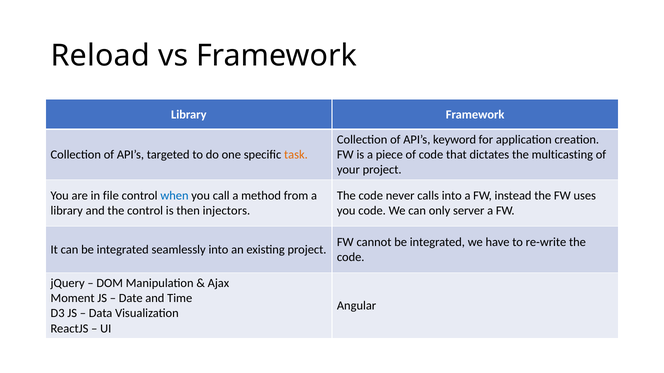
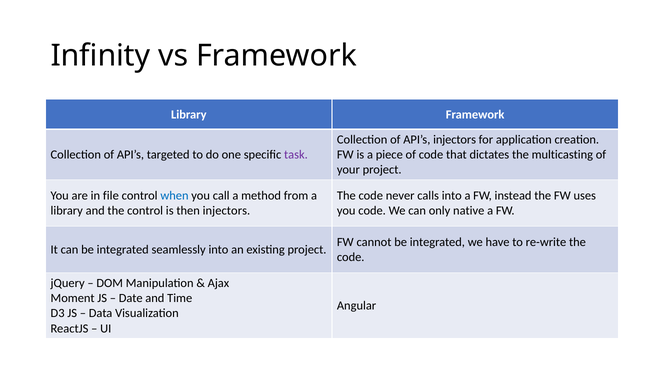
Reload: Reload -> Infinity (100, 56)
API’s keyword: keyword -> injectors (455, 140)
task colour: orange -> purple (296, 155)
server: server -> native (469, 211)
